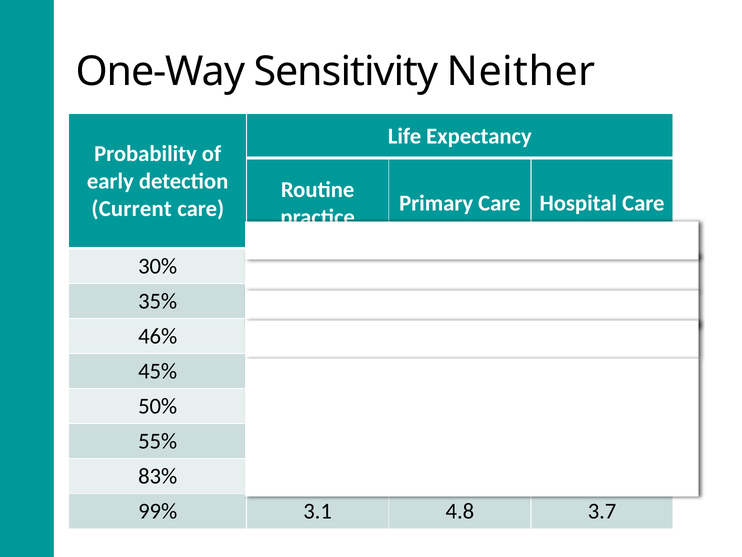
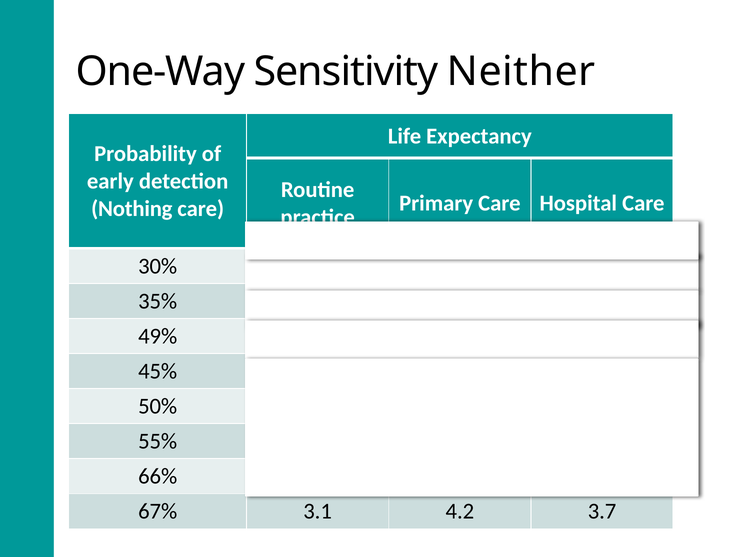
Current: Current -> Nothing (132, 209)
46%: 46% -> 49% (158, 336)
83%: 83% -> 66% (158, 476)
99%: 99% -> 67% (158, 511)
4.8: 4.8 -> 4.2 (460, 511)
